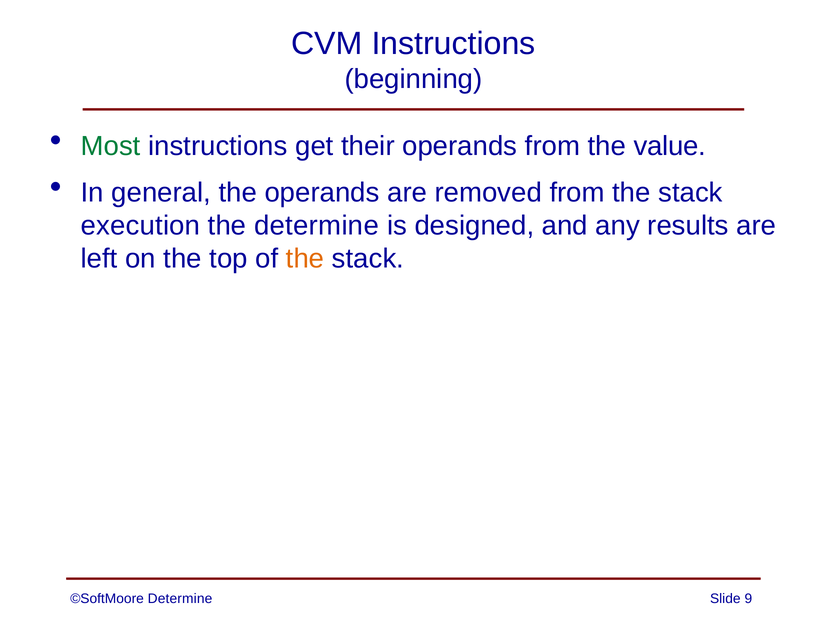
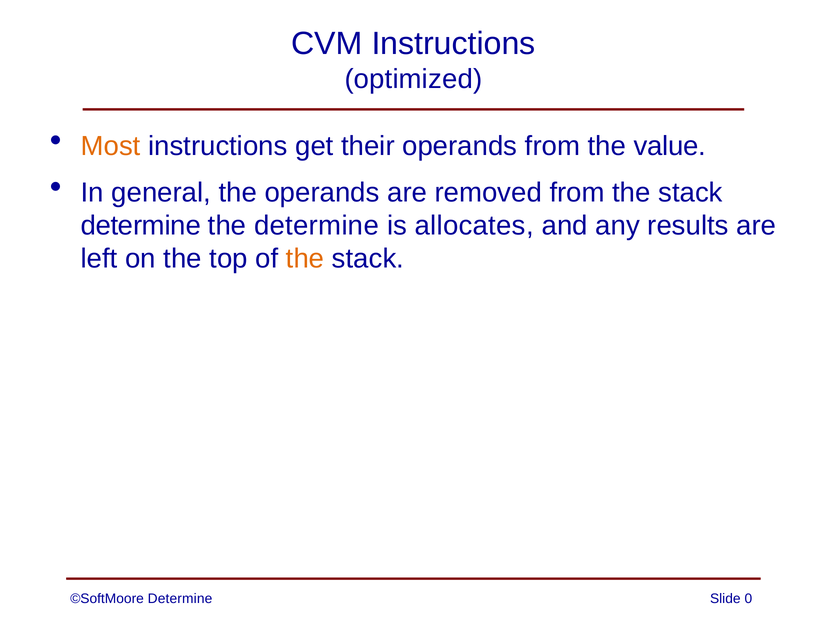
beginning: beginning -> optimized (413, 79)
Most colour: green -> orange (111, 146)
execution: execution -> determine (141, 226)
designed: designed -> allocates (474, 226)
9: 9 -> 0 (748, 599)
